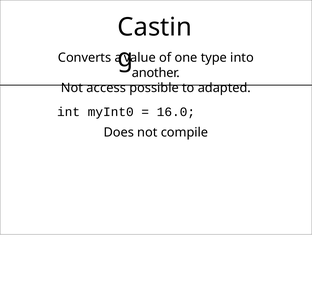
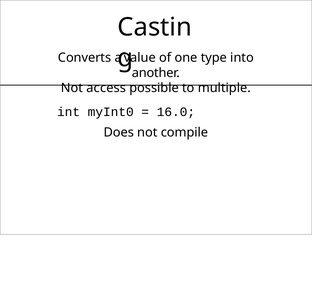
adapted: adapted -> multiple (224, 88)
